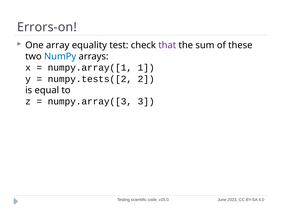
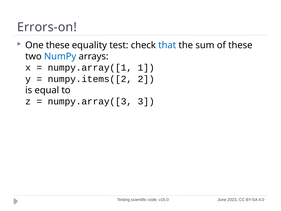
One array: array -> these (58, 45)
that colour: purple -> blue (167, 45)
numpy.tests([2: numpy.tests([2 -> numpy.items([2 (90, 79)
